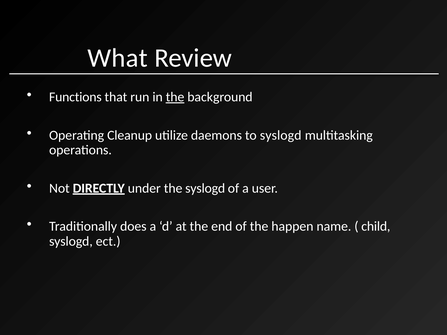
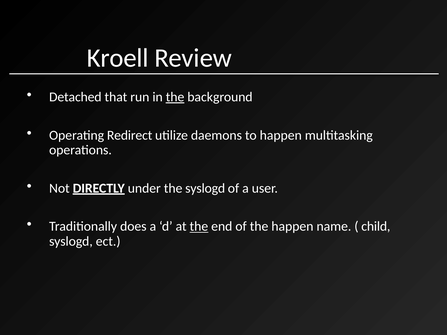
What: What -> Kroell (118, 58)
Functions: Functions -> Detached (75, 97)
Cleanup: Cleanup -> Redirect (130, 135)
to syslogd: syslogd -> happen (281, 135)
the underline: none -> present (199, 227)
